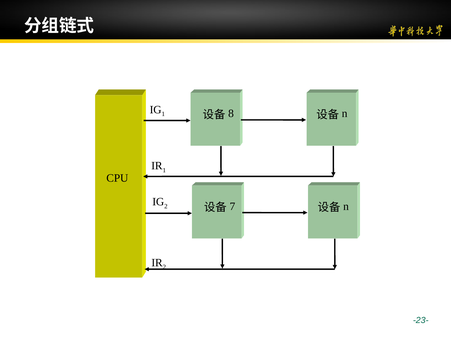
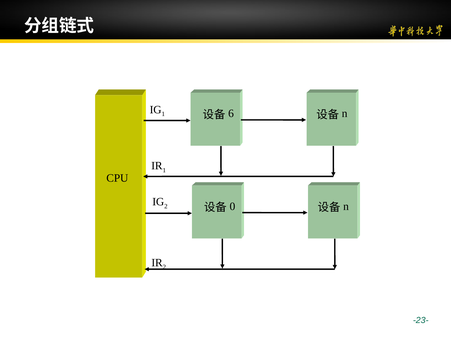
8: 8 -> 6 (231, 114)
7: 7 -> 0 (232, 206)
